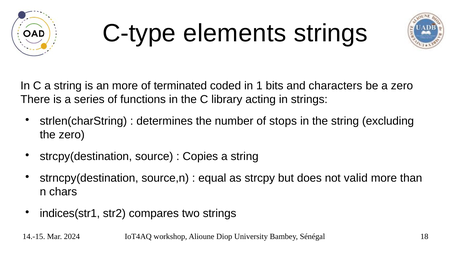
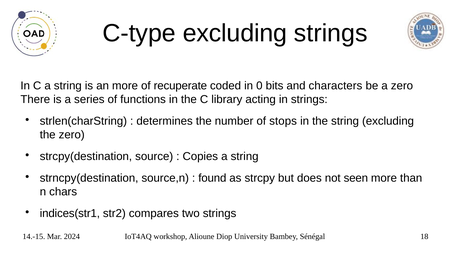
C-type elements: elements -> excluding (235, 33)
terminated: terminated -> recuperate (180, 86)
1: 1 -> 0 (259, 86)
equal: equal -> found (212, 178)
valid: valid -> seen (356, 178)
